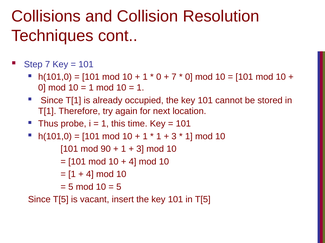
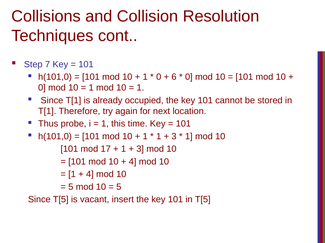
7: 7 -> 6 (174, 77)
90: 90 -> 17 (106, 149)
